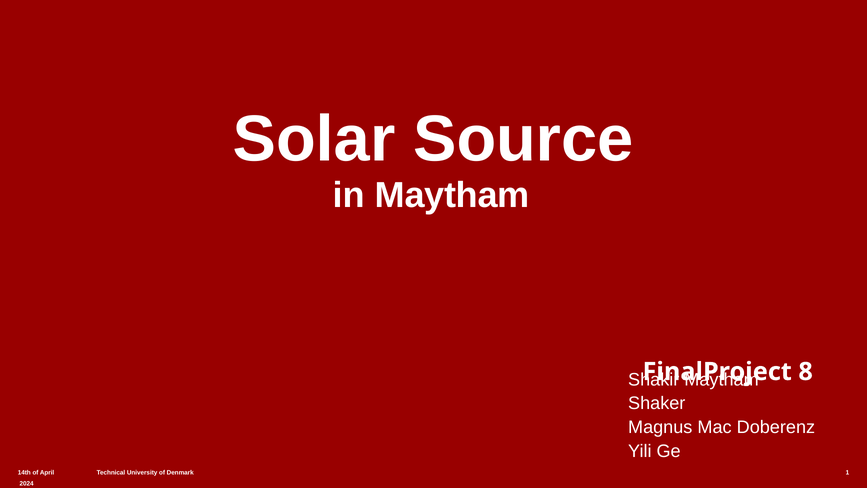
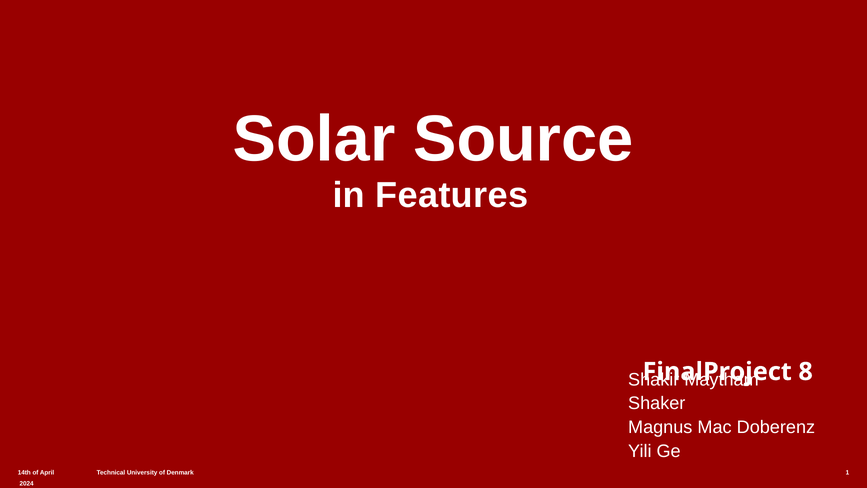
in Maytham: Maytham -> Features (452, 195)
